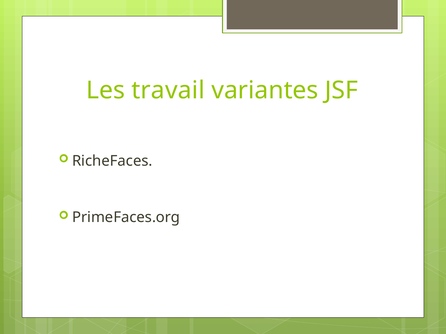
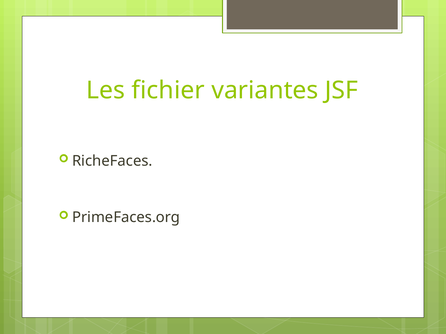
travail: travail -> fichier (168, 91)
